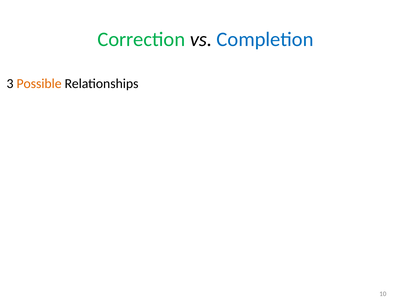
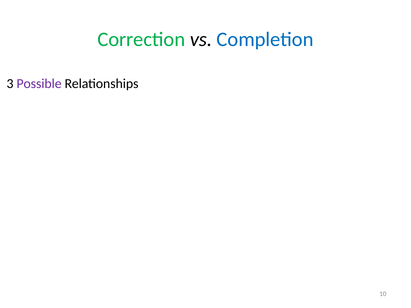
Possible colour: orange -> purple (39, 84)
